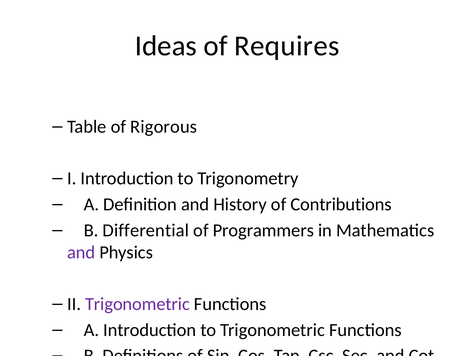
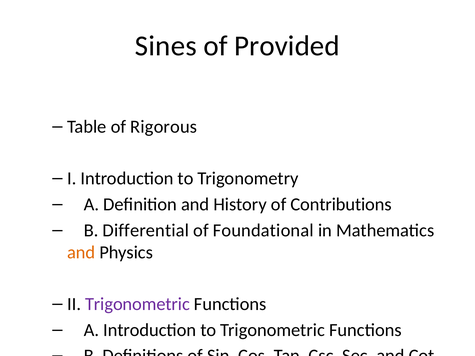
Ideas: Ideas -> Sines (166, 46)
of Requires: Requires -> Provided (287, 46)
Programmers: Programmers -> Foundational (263, 230)
and colour: purple -> orange (81, 253)
